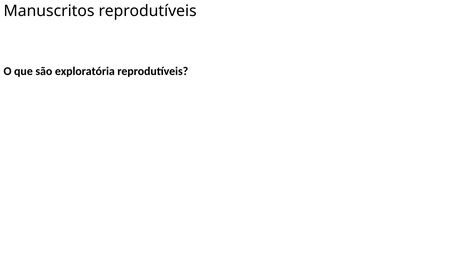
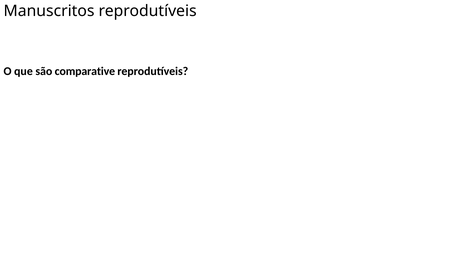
exploratória: exploratória -> comparative (85, 71)
